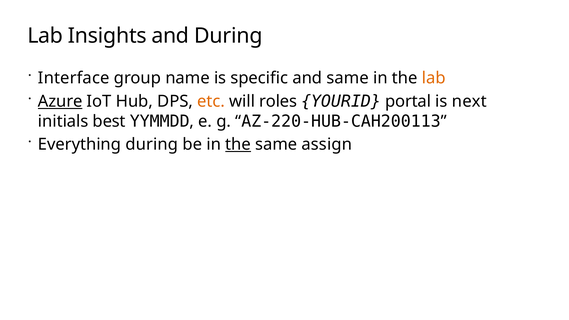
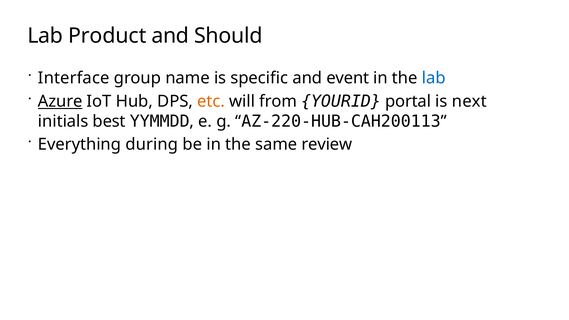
Insights: Insights -> Product (107, 36)
and During: During -> Should (228, 36)
and same: same -> event (348, 78)
lab colour: orange -> blue (434, 78)
roles: roles -> from (278, 101)
the underline: present -> none (238, 145)
assign: assign -> review (327, 145)
